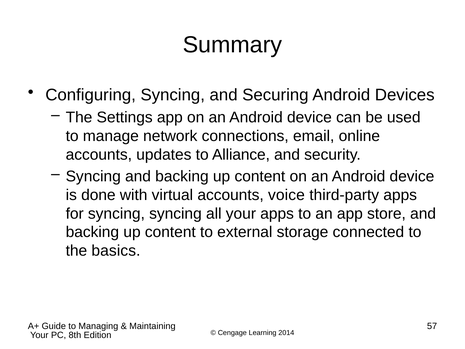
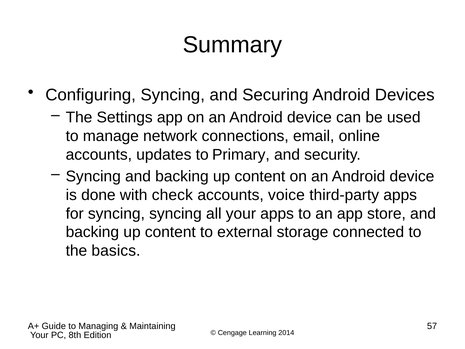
Alliance: Alliance -> Primary (241, 155)
virtual: virtual -> check (172, 195)
